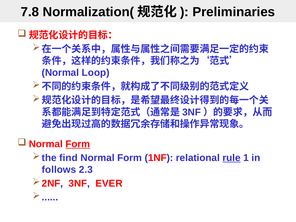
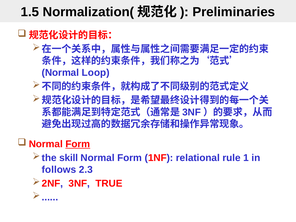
7.8: 7.8 -> 1.5 (30, 12)
find: find -> skill (69, 158)
rule underline: present -> none (232, 158)
EVER: EVER -> TRUE (109, 183)
